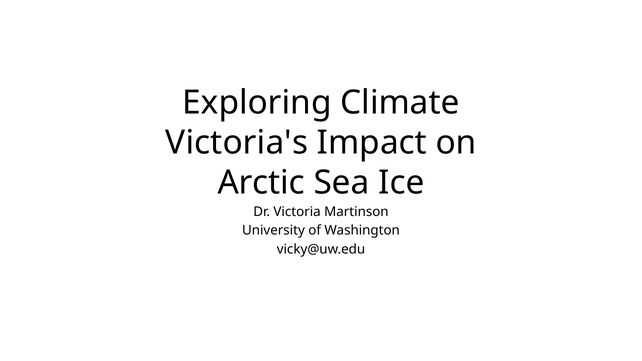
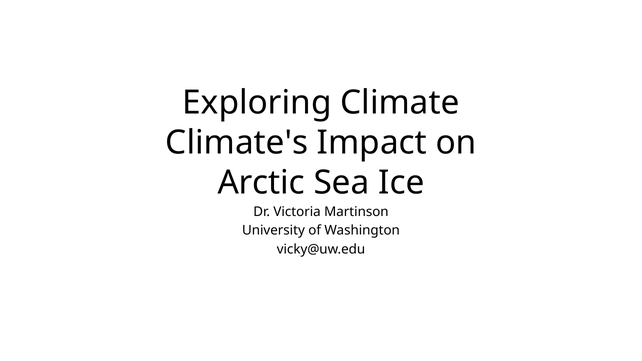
Victoria's: Victoria's -> Climate's (237, 143)
